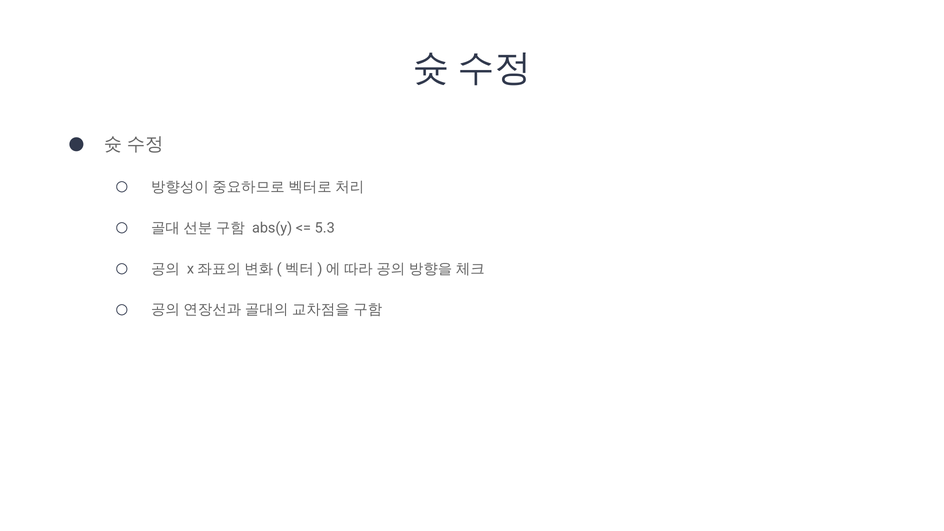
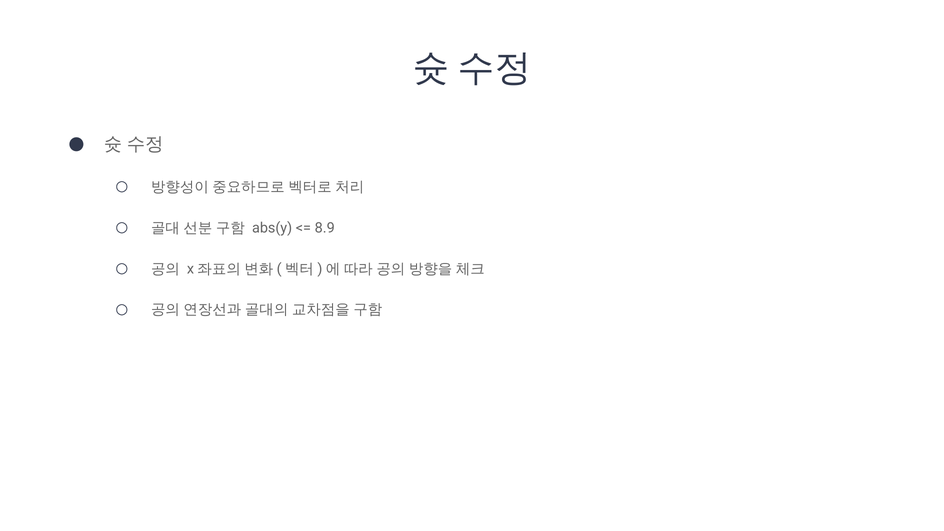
5.3: 5.3 -> 8.9 (325, 228)
